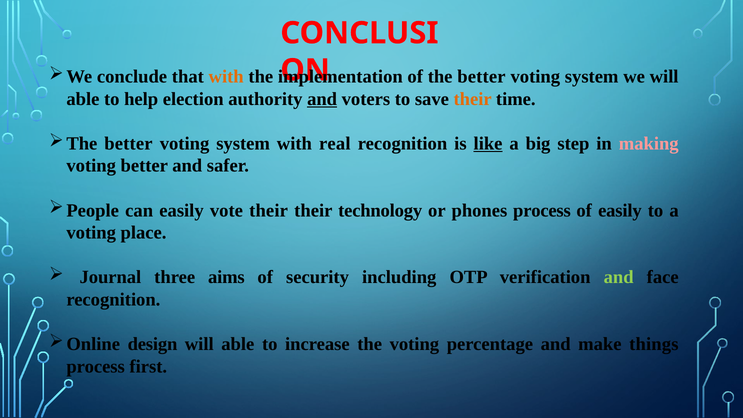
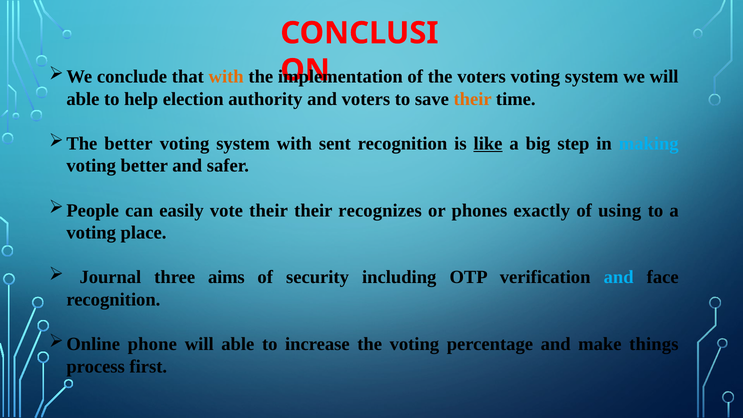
the better: better -> voters (482, 77)
and underline: present -> none (322, 99)
real: real -> sent (335, 143)
making colour: pink -> light blue (649, 143)
technology: technology -> recognizes (380, 210)
phones process: process -> exactly (542, 210)
of easily: easily -> using (620, 210)
and colour: light green -> light blue (619, 277)
design: design -> phone (152, 344)
